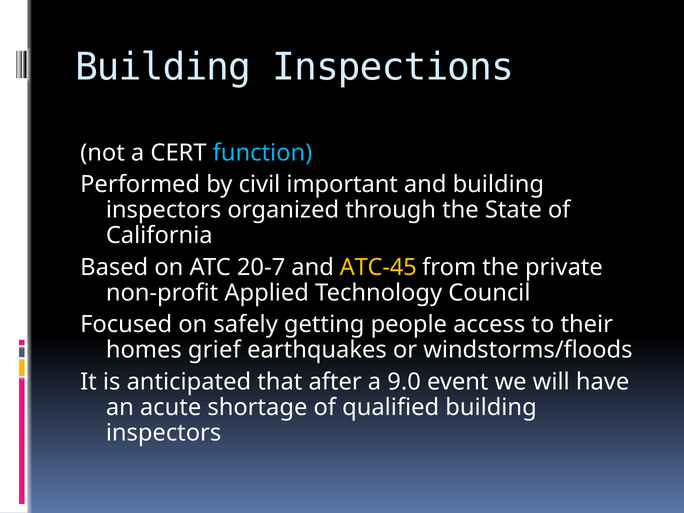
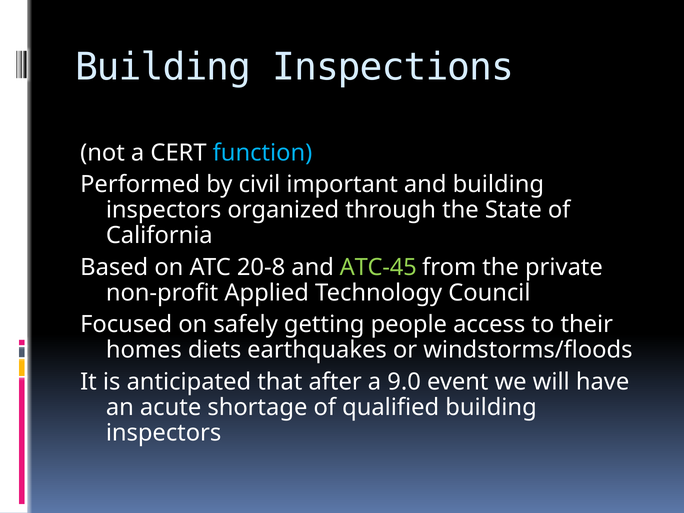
20-7: 20-7 -> 20-8 (261, 267)
ATC-45 colour: yellow -> light green (378, 267)
grief: grief -> diets (215, 350)
